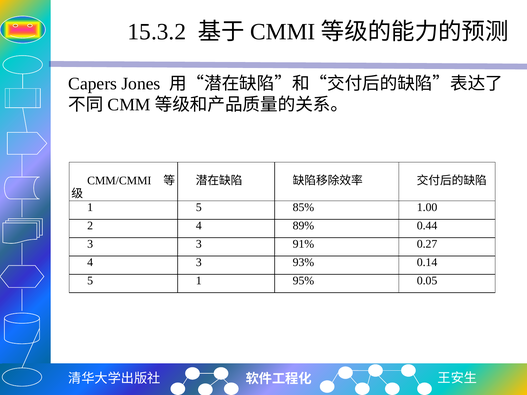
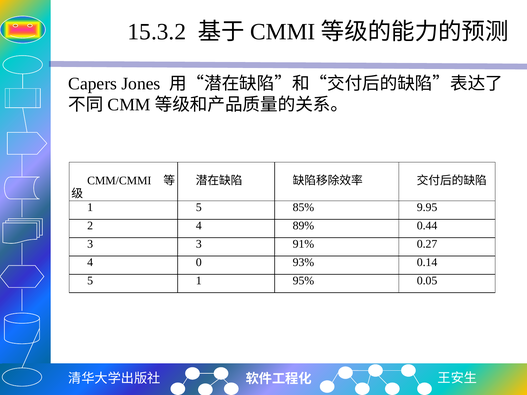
1.00: 1.00 -> 9.95 (427, 207)
4 3: 3 -> 0 (199, 263)
